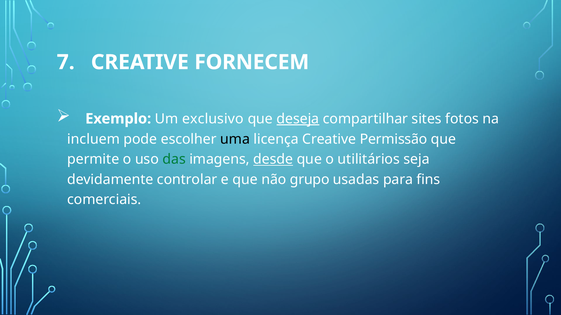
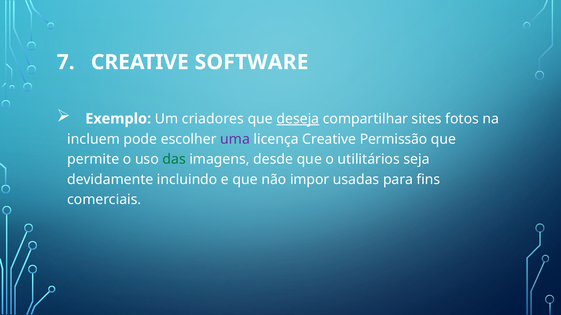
FORNECEM: FORNECEM -> SOFTWARE (252, 62)
exclusivo: exclusivo -> criadores (213, 119)
uma colour: black -> purple (235, 139)
desde underline: present -> none (273, 160)
controlar: controlar -> incluindo (187, 180)
grupo: grupo -> impor (310, 180)
